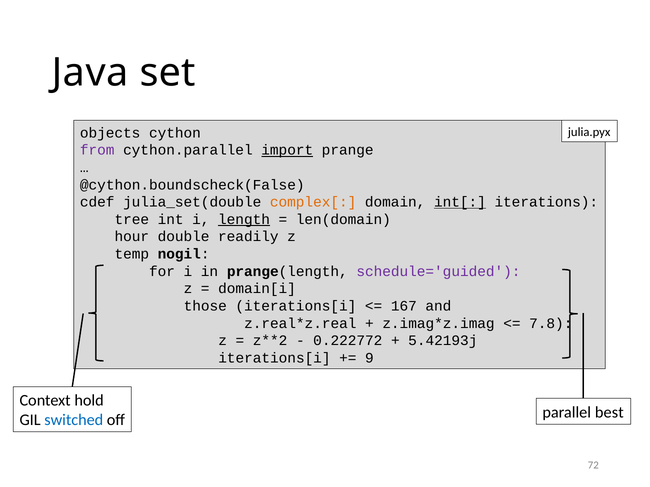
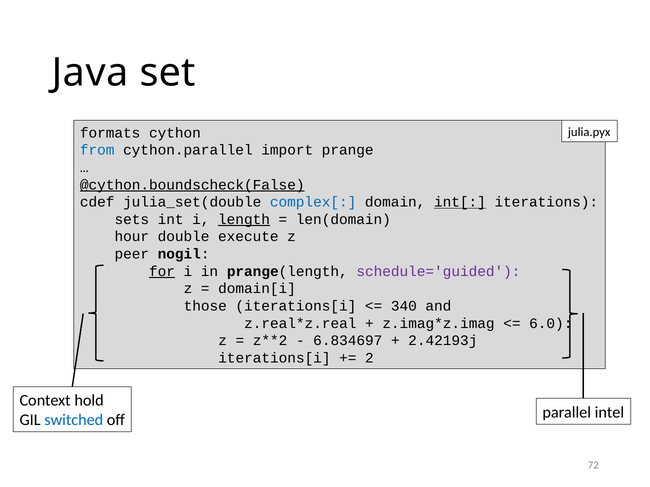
objects: objects -> formats (110, 133)
from colour: purple -> blue (97, 150)
import underline: present -> none (287, 150)
@cython.boundscheck(False underline: none -> present (192, 185)
complex[ colour: orange -> blue (313, 202)
tree: tree -> sets (132, 220)
readily: readily -> execute (248, 237)
temp: temp -> peer (132, 254)
for underline: none -> present (162, 272)
167: 167 -> 340 (404, 306)
7.8: 7.8 -> 6.0 (551, 324)
0.222772: 0.222772 -> 6.834697 (348, 341)
5.42193j: 5.42193j -> 2.42193j (443, 341)
9: 9 -> 2 (369, 358)
best: best -> intel (609, 413)
